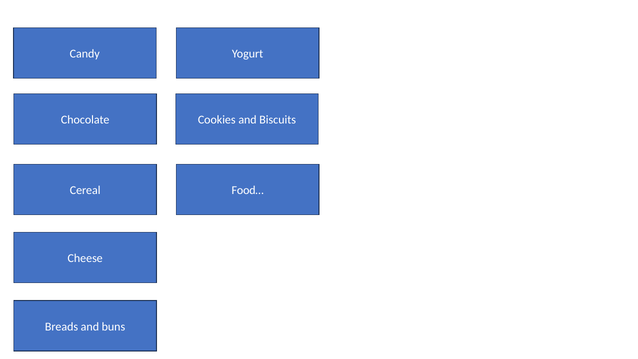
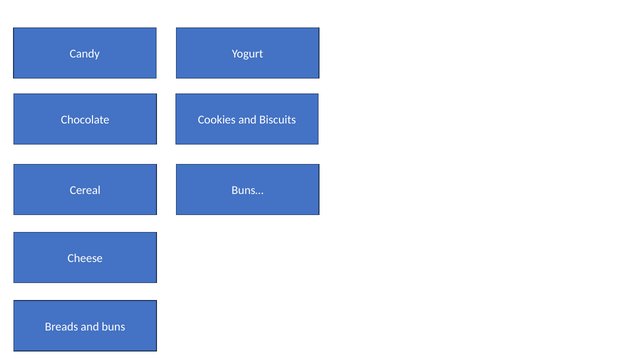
Food…: Food… -> Buns… (248, 190)
